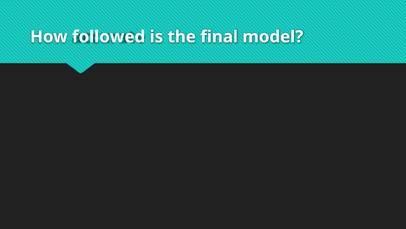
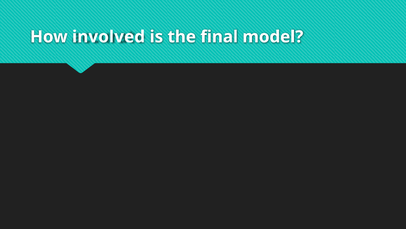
followed: followed -> involved (109, 37)
